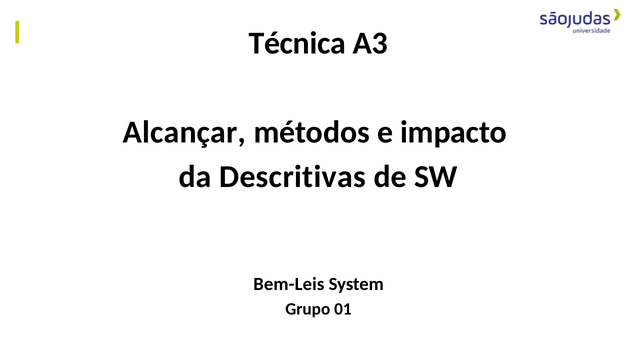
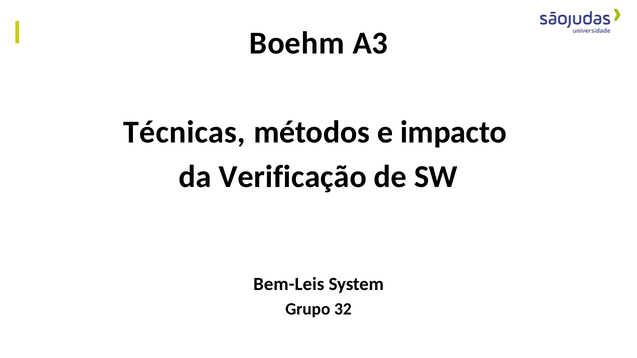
Técnica: Técnica -> Boehm (297, 43)
Alcançar: Alcançar -> Técnicas (184, 132)
Descritivas: Descritivas -> Verificação (293, 177)
01: 01 -> 32 (343, 310)
